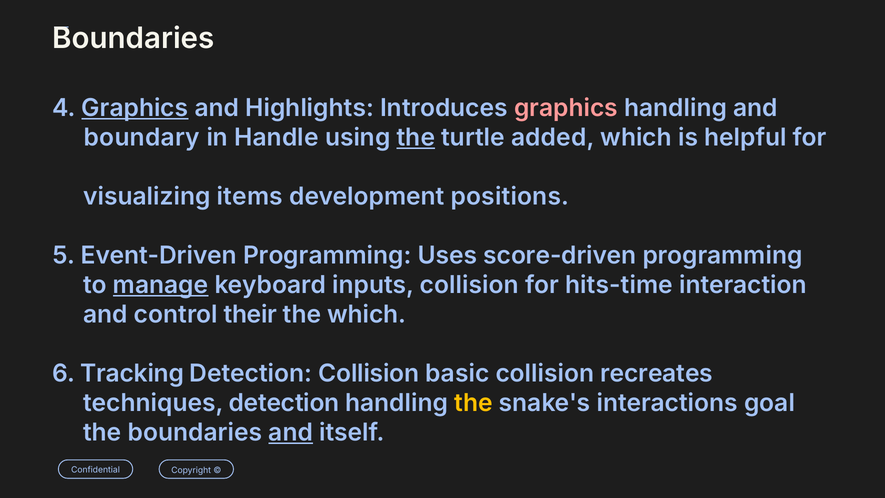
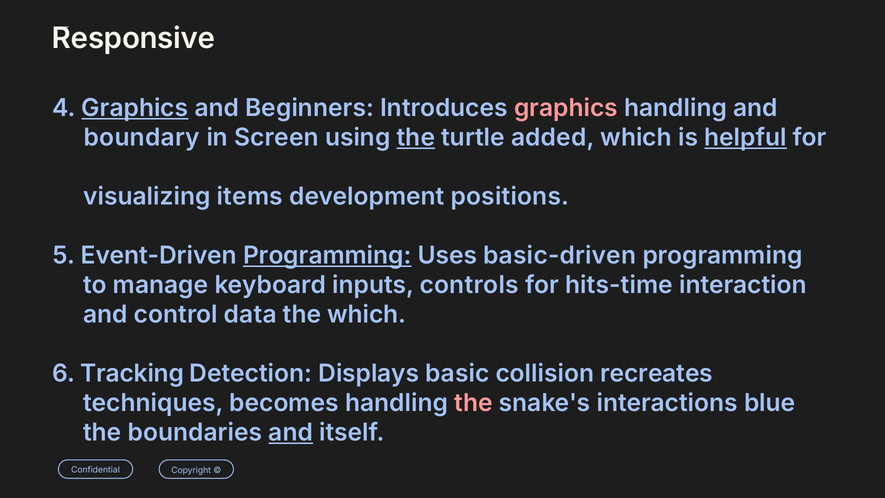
Boundaries: Boundaries -> Responsive (134, 39)
Highlights: Highlights -> Beginners (310, 108)
Handle: Handle -> Screen (276, 137)
helpful underline: none -> present (746, 137)
Programming underline: none -> present (327, 256)
score-driven: score-driven -> basic-driven (560, 256)
manage underline: present -> none (161, 285)
inputs collision: collision -> controls (469, 285)
their: their -> data (250, 315)
Detection Collision: Collision -> Displays (369, 374)
techniques detection: detection -> becomes (284, 403)
the colour: yellow -> pink (473, 403)
goal: goal -> blue (770, 403)
